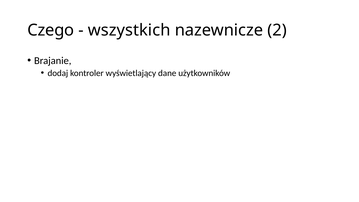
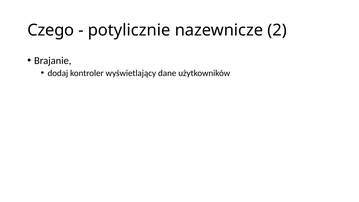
wszystkich: wszystkich -> potylicznie (129, 30)
